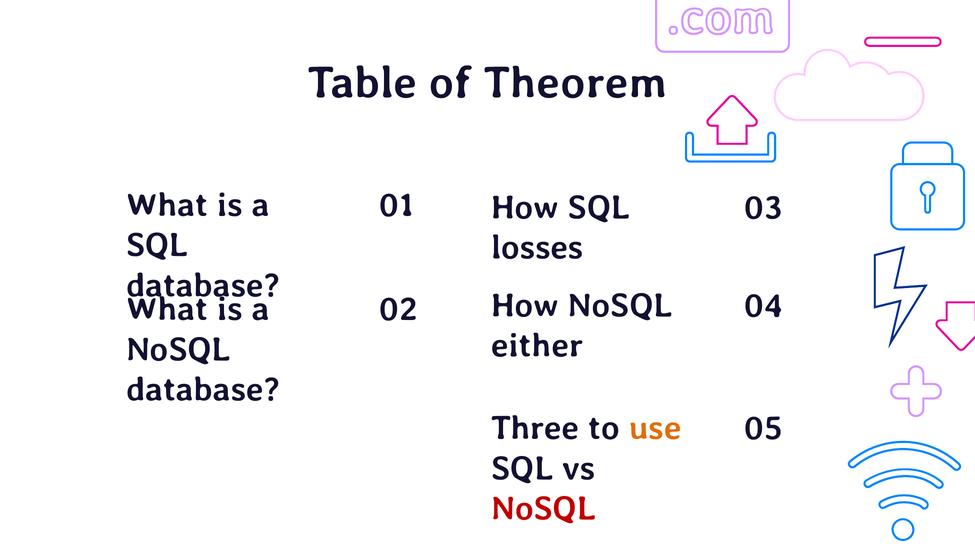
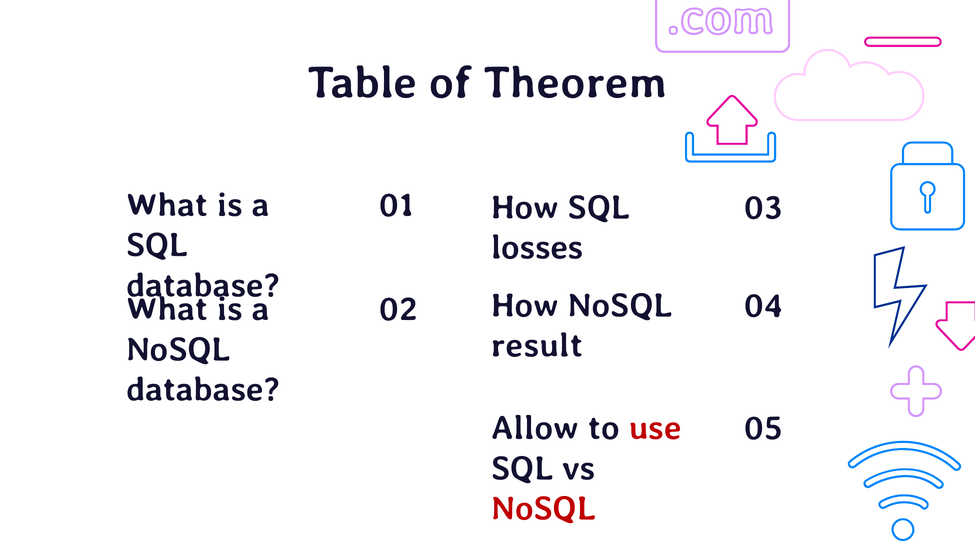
either: either -> result (537, 346)
Three: Three -> Allow (535, 428)
use colour: orange -> red (655, 428)
